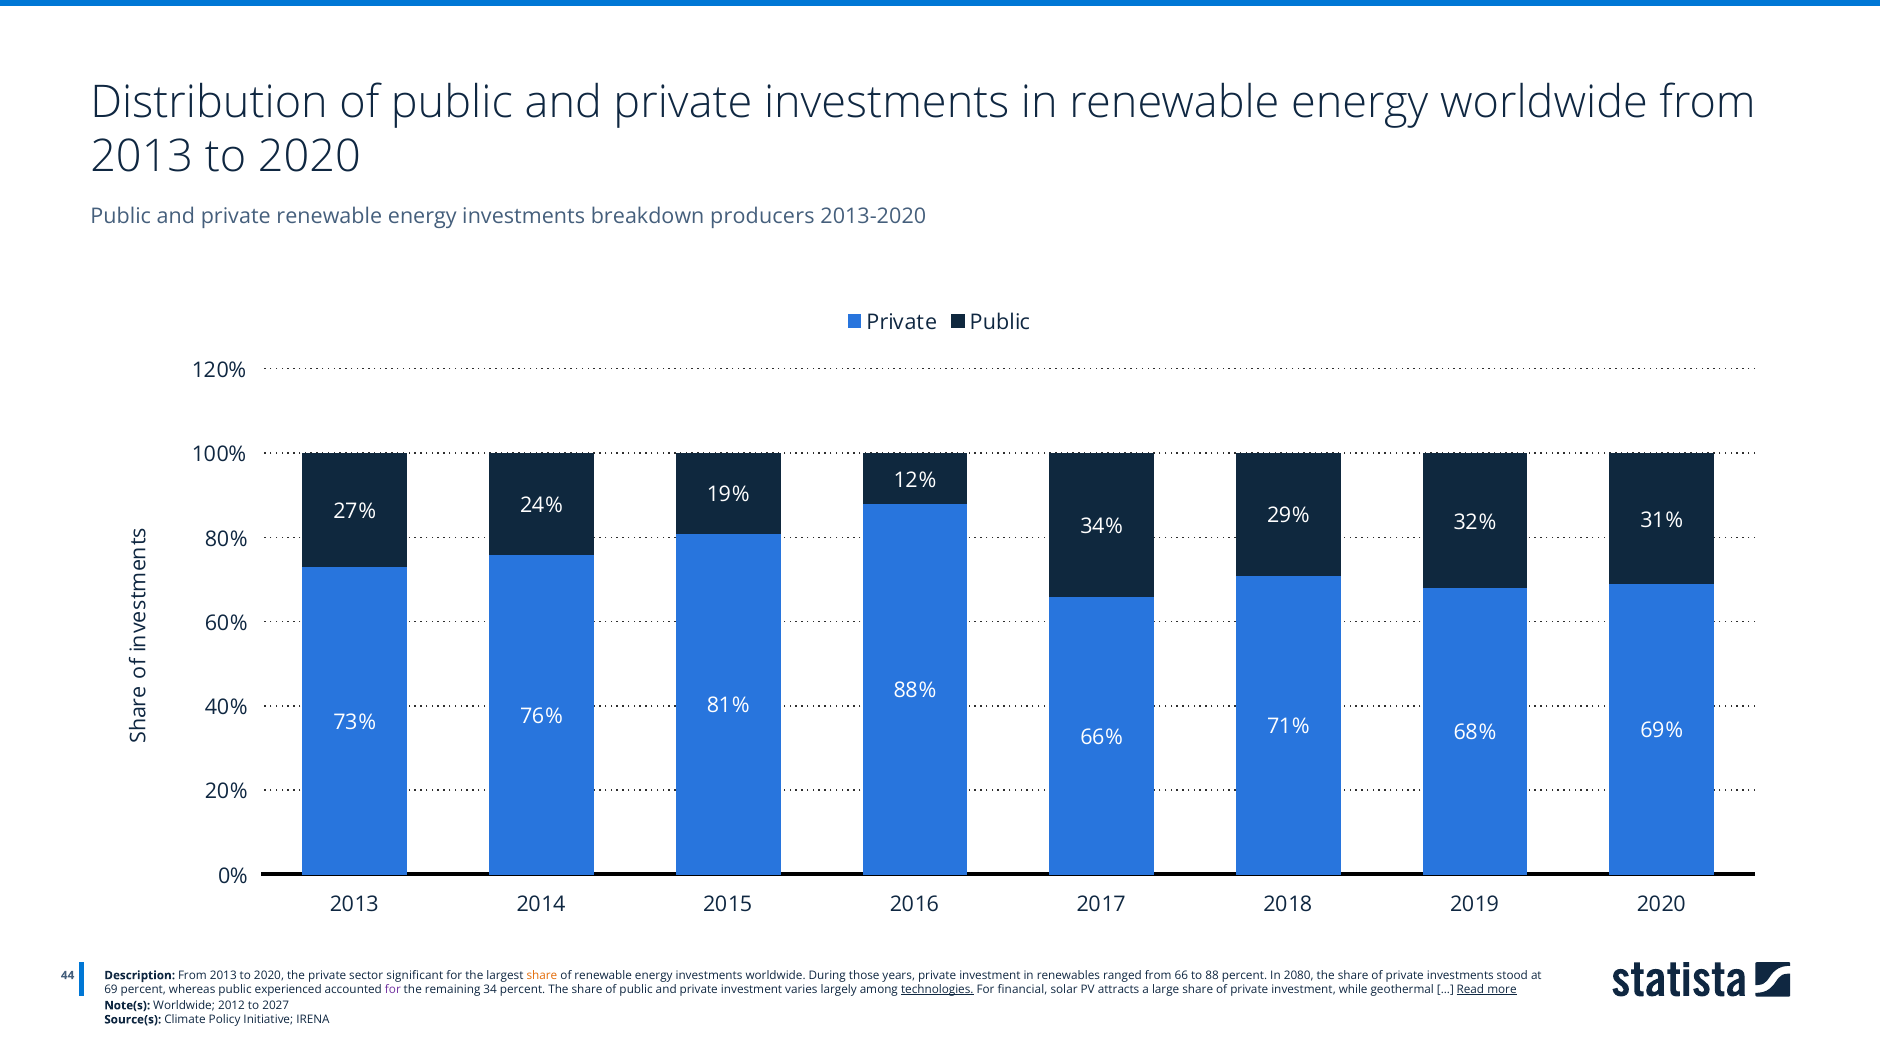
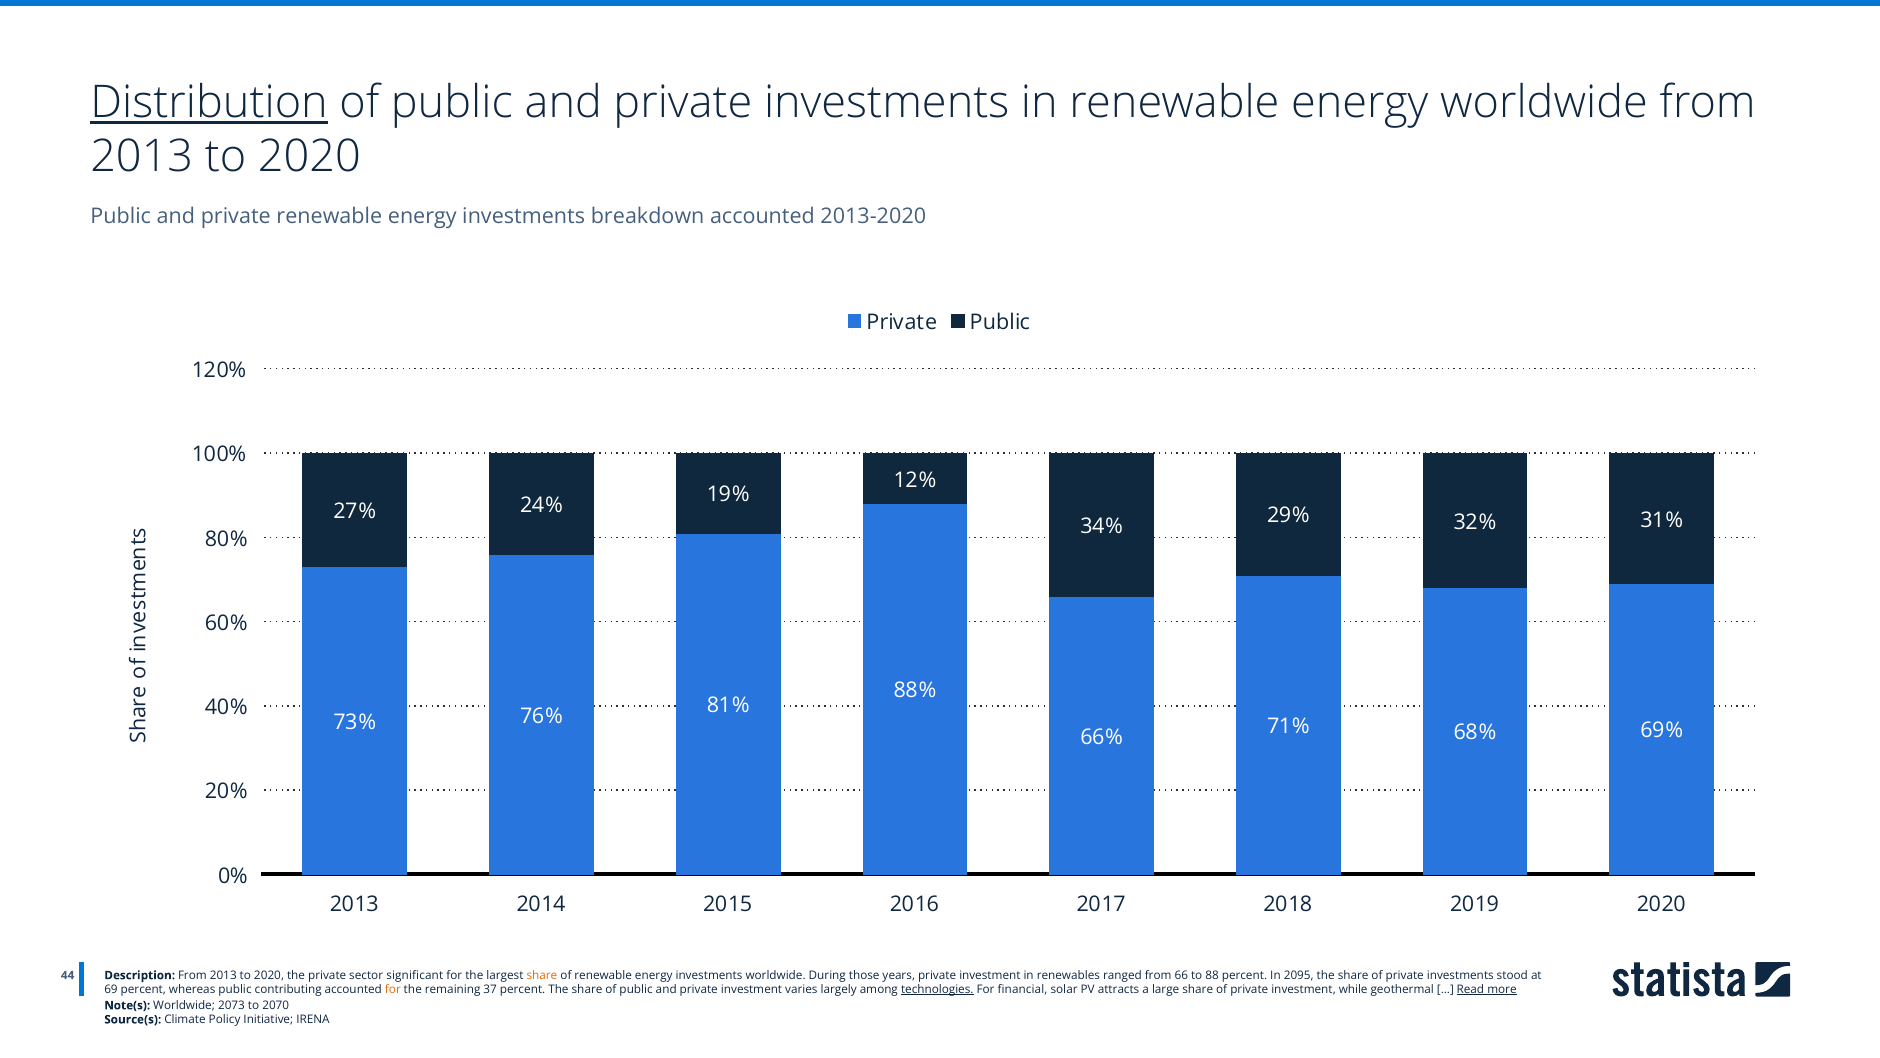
Distribution underline: none -> present (209, 103)
breakdown producers: producers -> accounted (762, 216)
2080: 2080 -> 2095 (1299, 975)
experienced: experienced -> contributing (288, 989)
for colour: purple -> orange (393, 989)
34: 34 -> 37 (490, 989)
2012: 2012 -> 2073 (231, 1005)
2027: 2027 -> 2070 (276, 1005)
